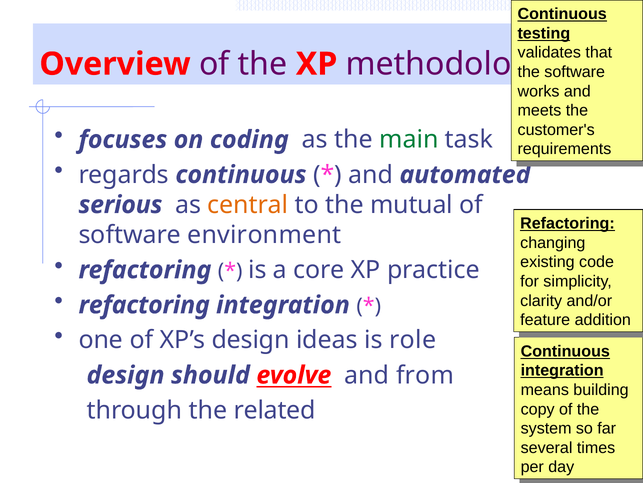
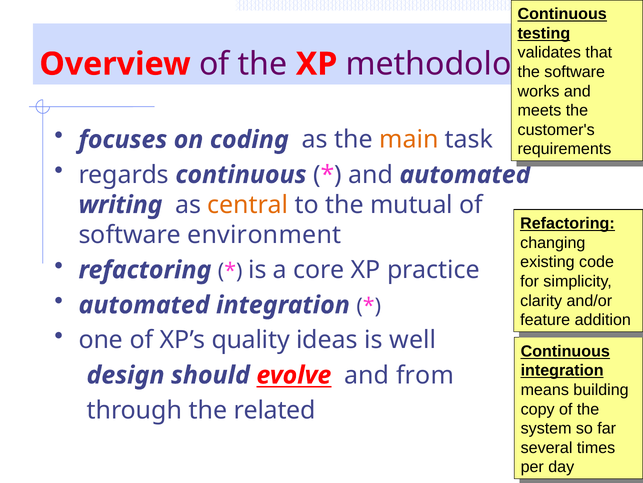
main colour: green -> orange (409, 139)
serious: serious -> writing (120, 205)
refactoring: refactoring -> automated (144, 305)
XP’s design: design -> quality (251, 340)
role: role -> well (413, 340)
